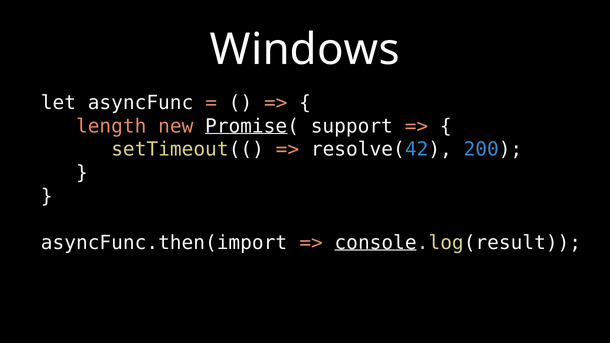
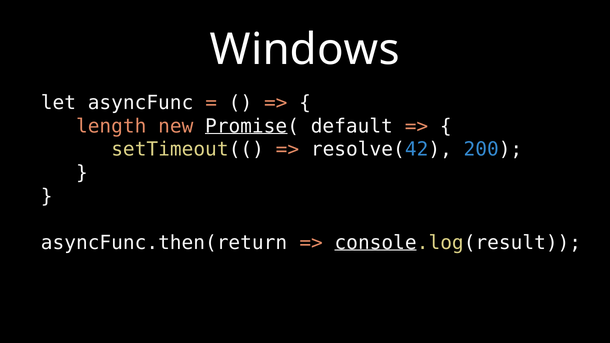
support: support -> default (352, 126)
asyncFunc.then(import: asyncFunc.then(import -> asyncFunc.then(return (164, 243)
